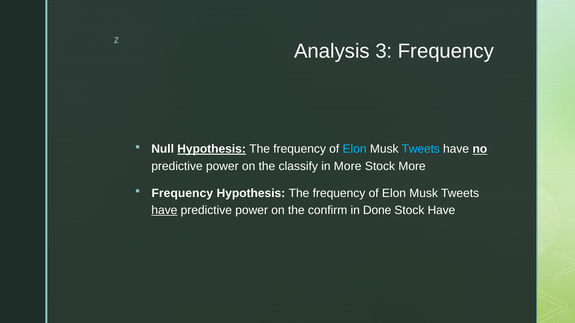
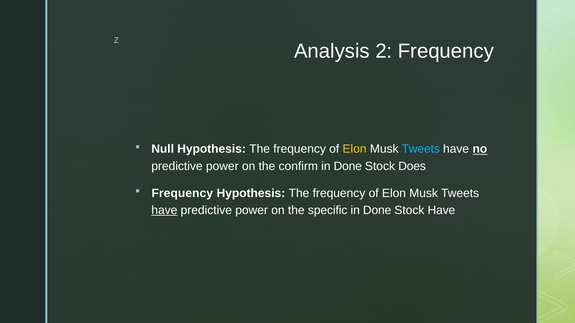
3: 3 -> 2 (384, 51)
Hypothesis underline: present -> none (212, 149)
Elon colour: light blue -> yellow (355, 149)
classify: classify -> confirm (298, 166)
More: More -> Done (348, 166)
Stock More: More -> Does (412, 166)
confirm: confirm -> specific (328, 211)
